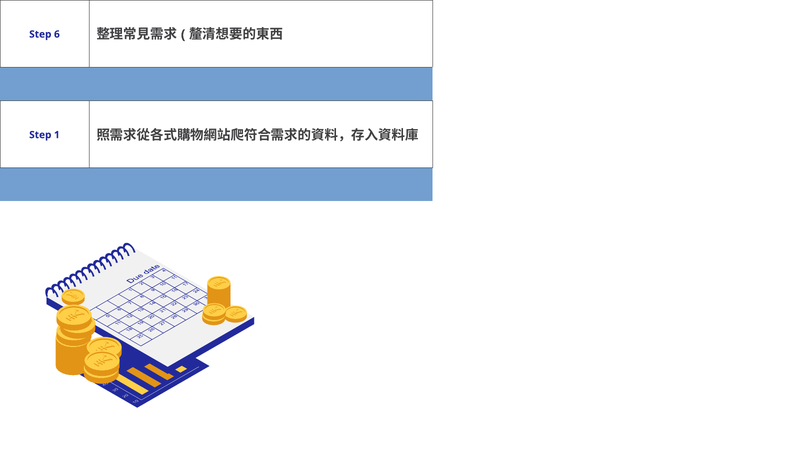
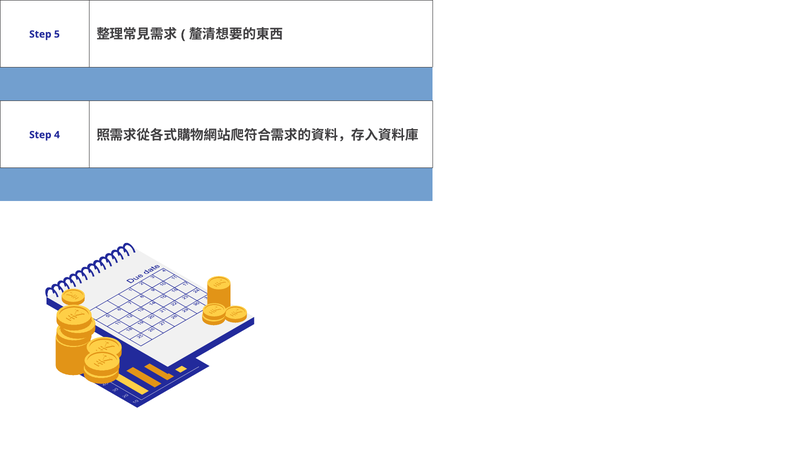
6: 6 -> 5 (57, 34)
1: 1 -> 4 (57, 135)
